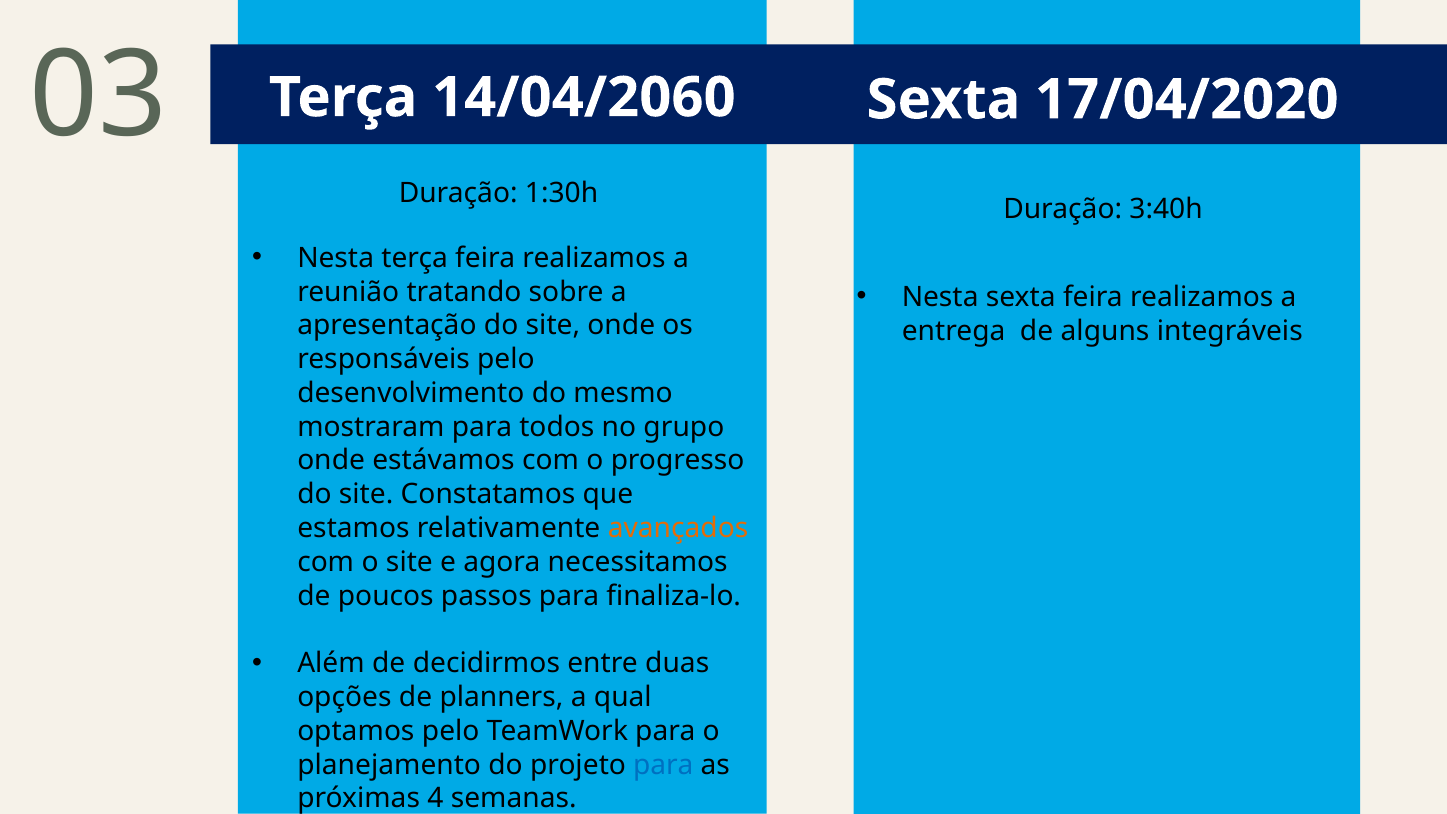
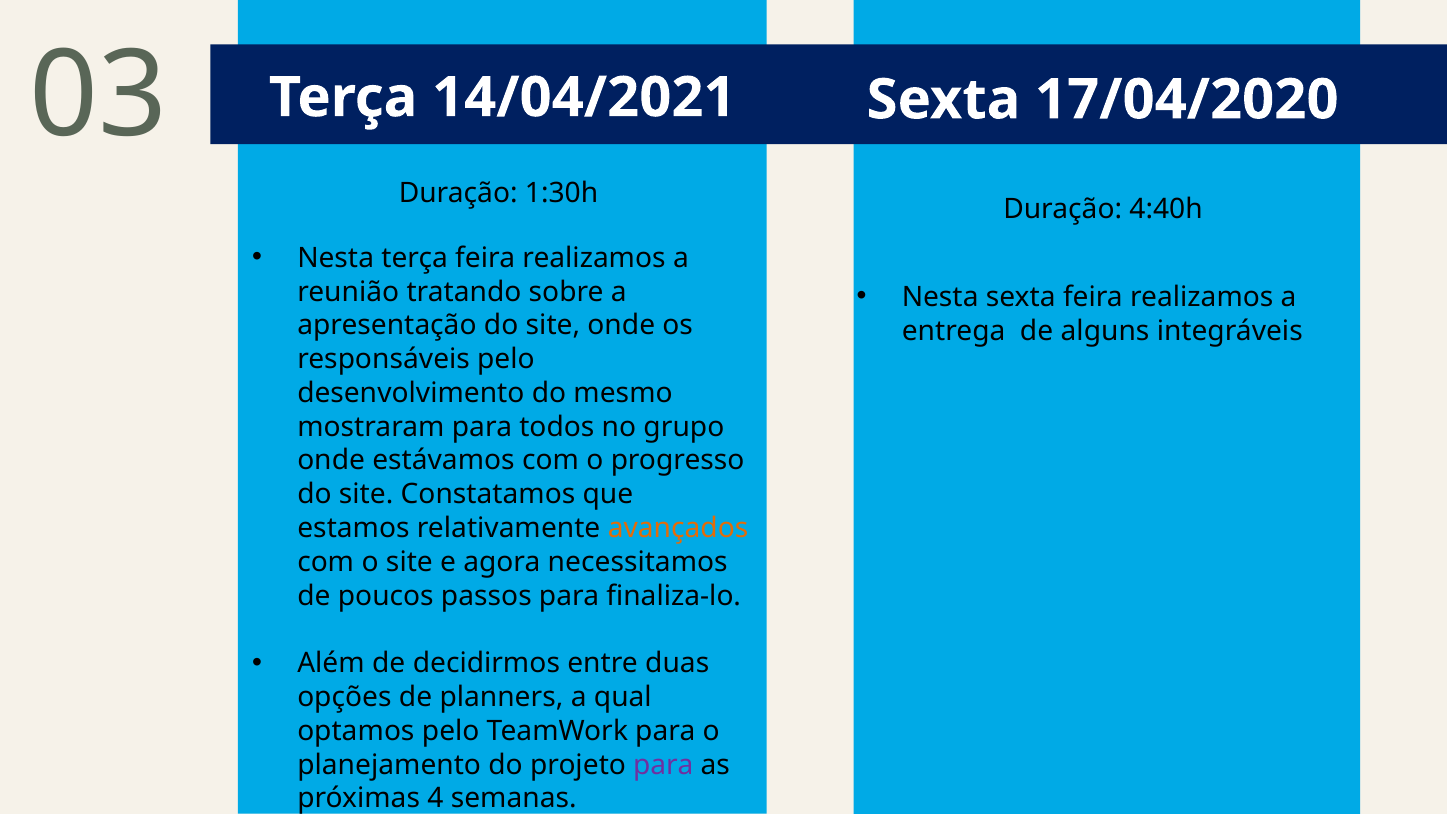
14/04/2060: 14/04/2060 -> 14/04/2021 (584, 98)
3:40h: 3:40h -> 4:40h (1166, 209)
para colour: blue -> purple (663, 765)
